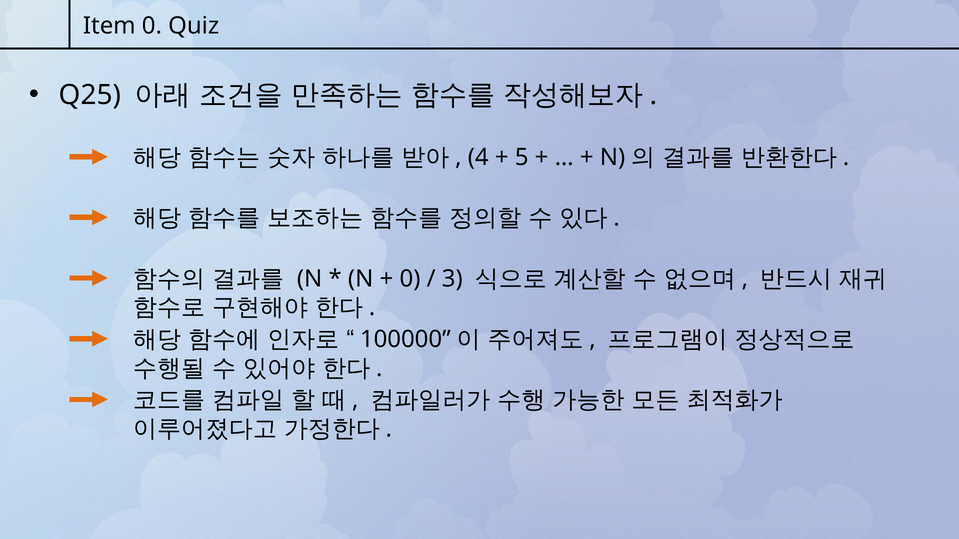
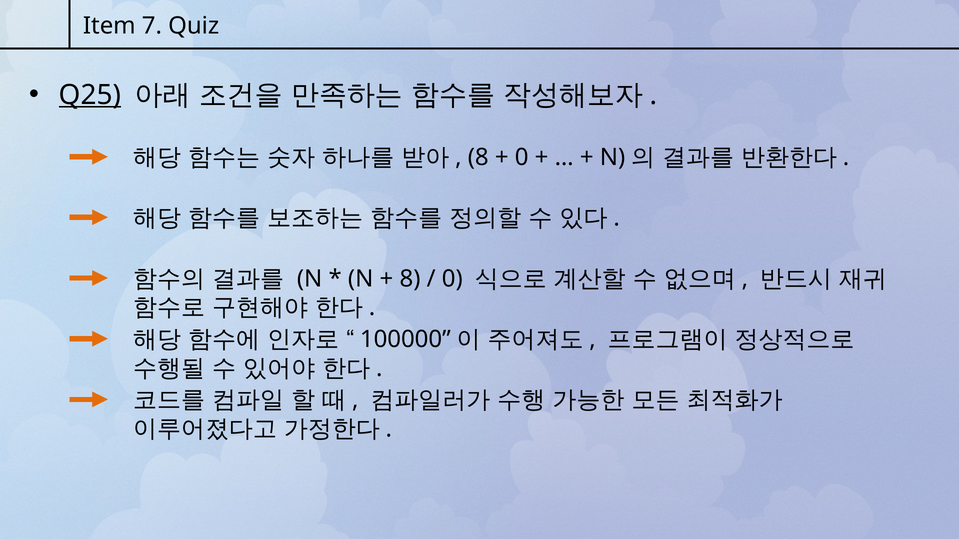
Item 0: 0 -> 7 (152, 26)
Q25 underline: none -> present (90, 95)
4: 4 -> 8 (478, 158)
5: 5 -> 0 (522, 158)
0: 0 -> 8 (410, 279)
3: 3 -> 0 (452, 279)
